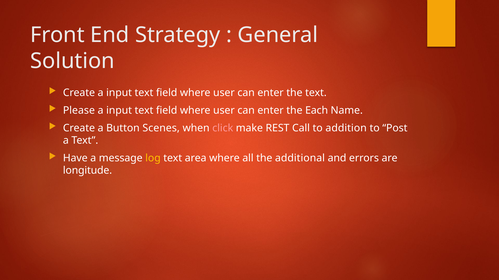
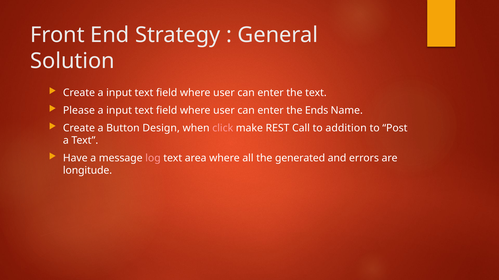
Each: Each -> Ends (317, 111)
Scenes: Scenes -> Design (161, 128)
log colour: yellow -> pink (153, 158)
additional: additional -> generated (300, 158)
